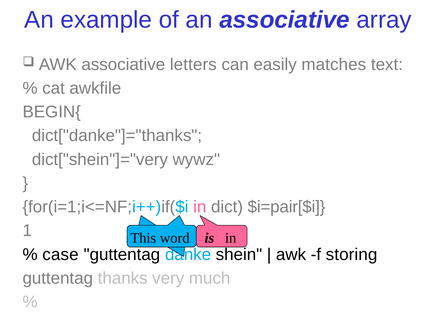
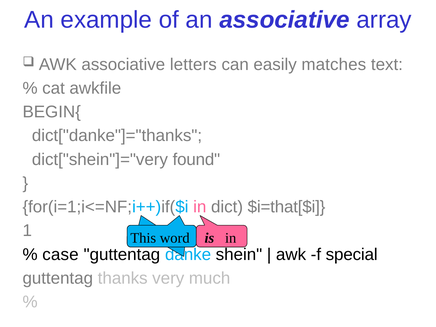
wywz: wywz -> found (196, 159)
$i=pair[$i: $i=pair[$i -> $i=that[$i (287, 207)
storing: storing -> special (352, 254)
